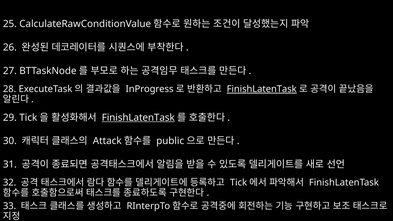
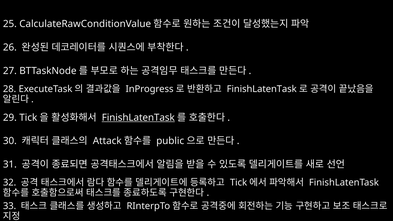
FinishLatenTask underline: present -> none (262, 89)
